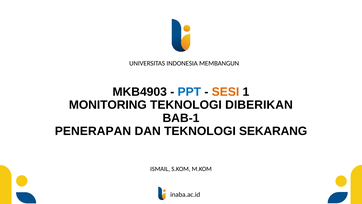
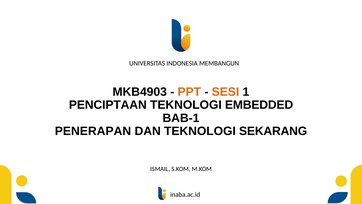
PPT colour: blue -> orange (189, 92)
MONITORING: MONITORING -> PENCIPTAAN (108, 105)
DIBERIKAN: DIBERIKAN -> EMBEDDED (259, 105)
